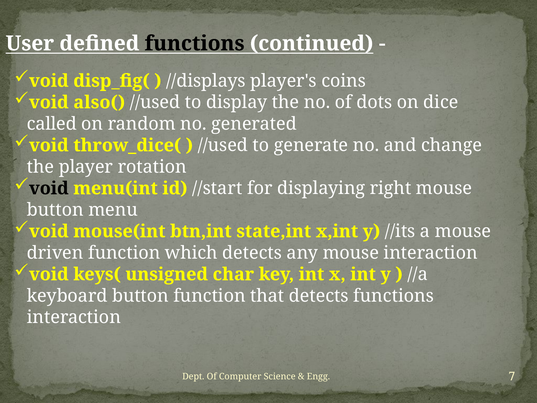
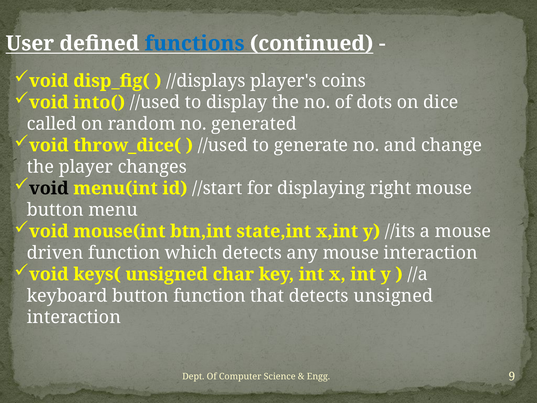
functions colour: black -> blue (195, 43)
also(: also( -> into( (99, 102)
rotation: rotation -> changes (152, 167)
detects functions: functions -> unsigned (393, 296)
7: 7 -> 9 (512, 376)
